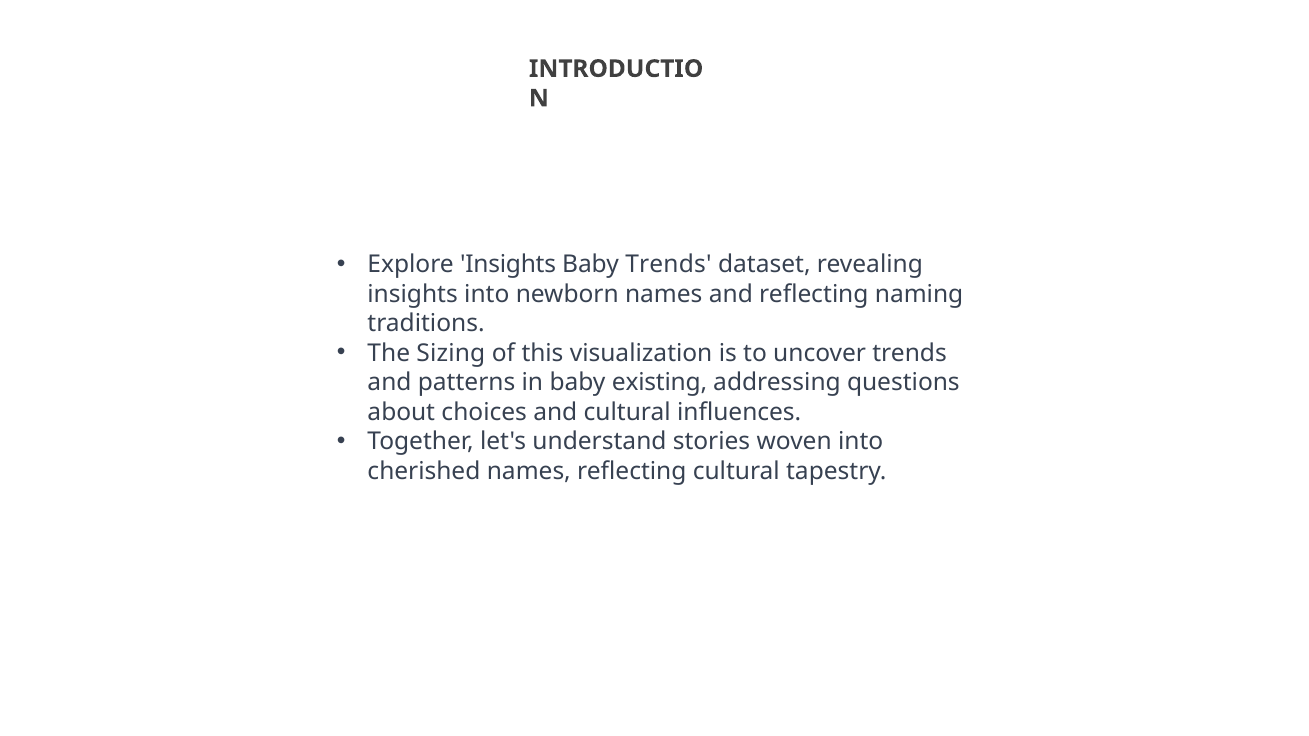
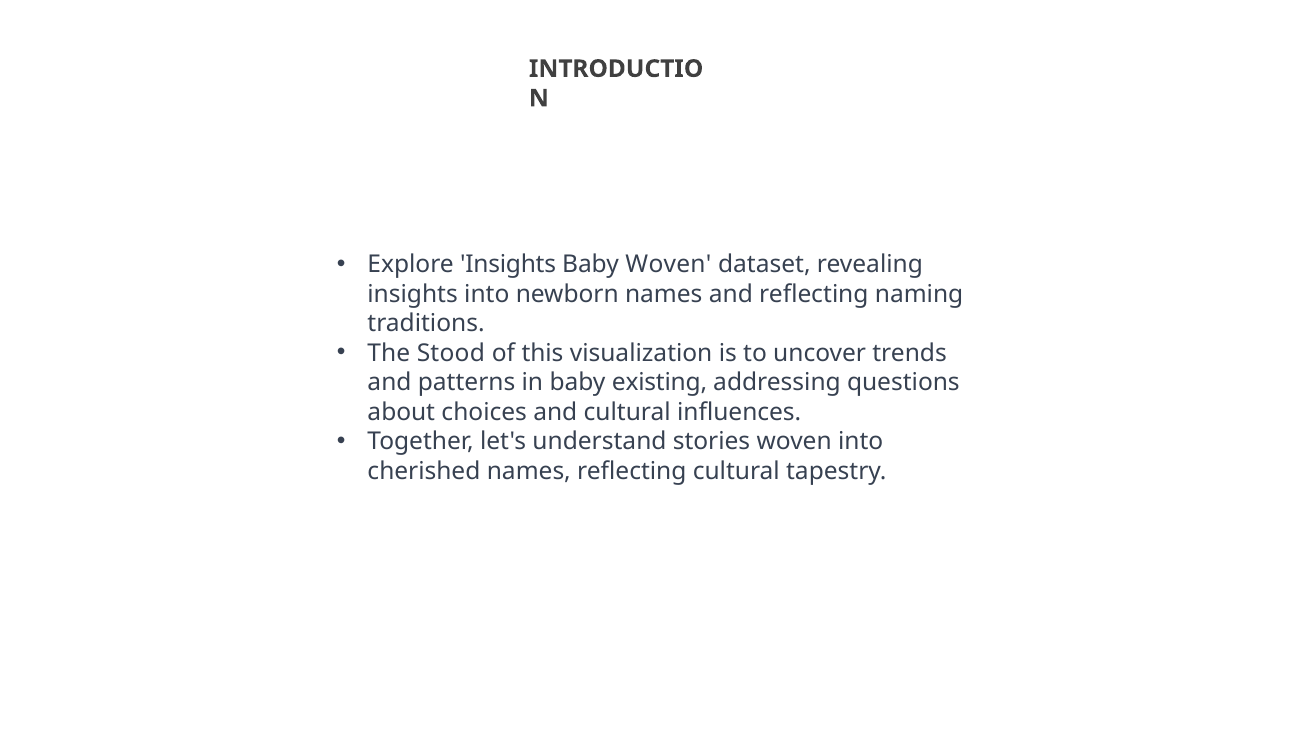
Baby Trends: Trends -> Woven (668, 265)
Sizing: Sizing -> Stood (451, 353)
